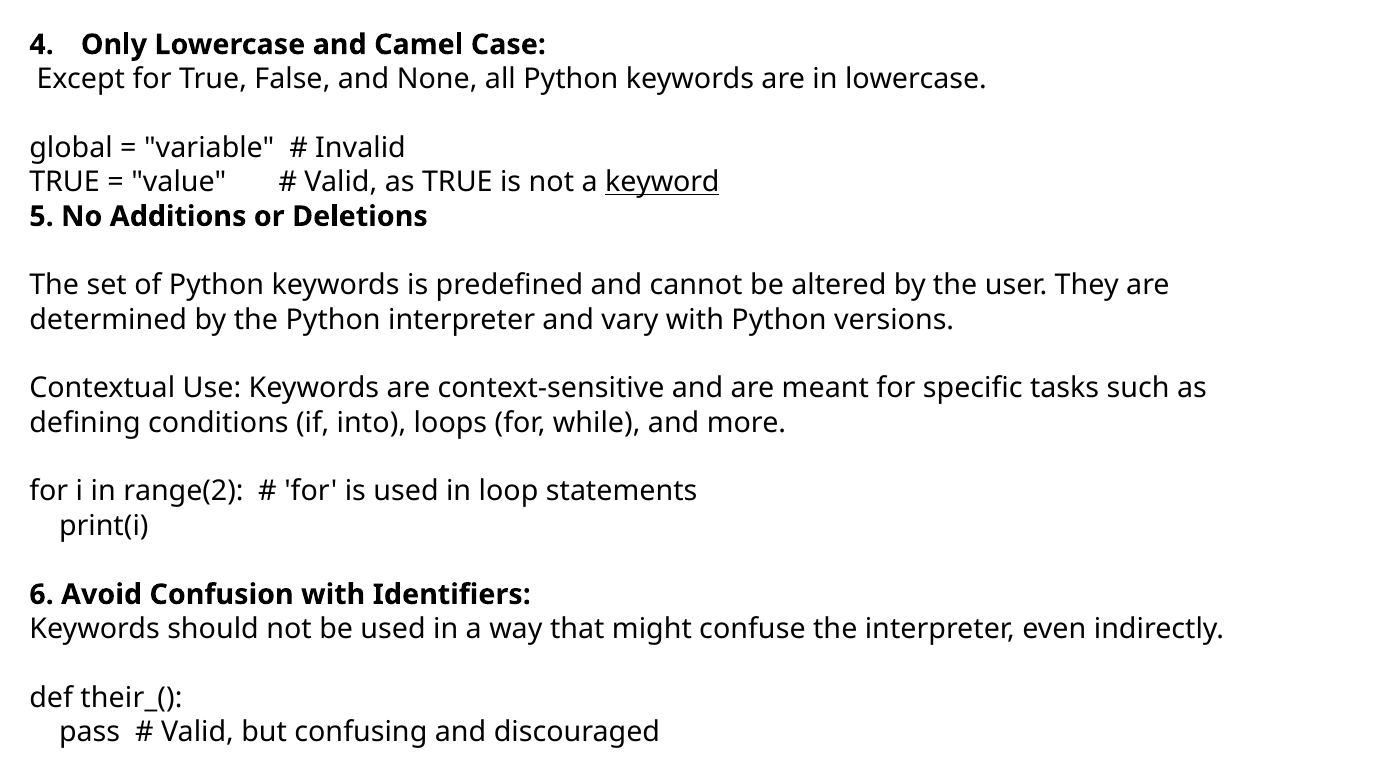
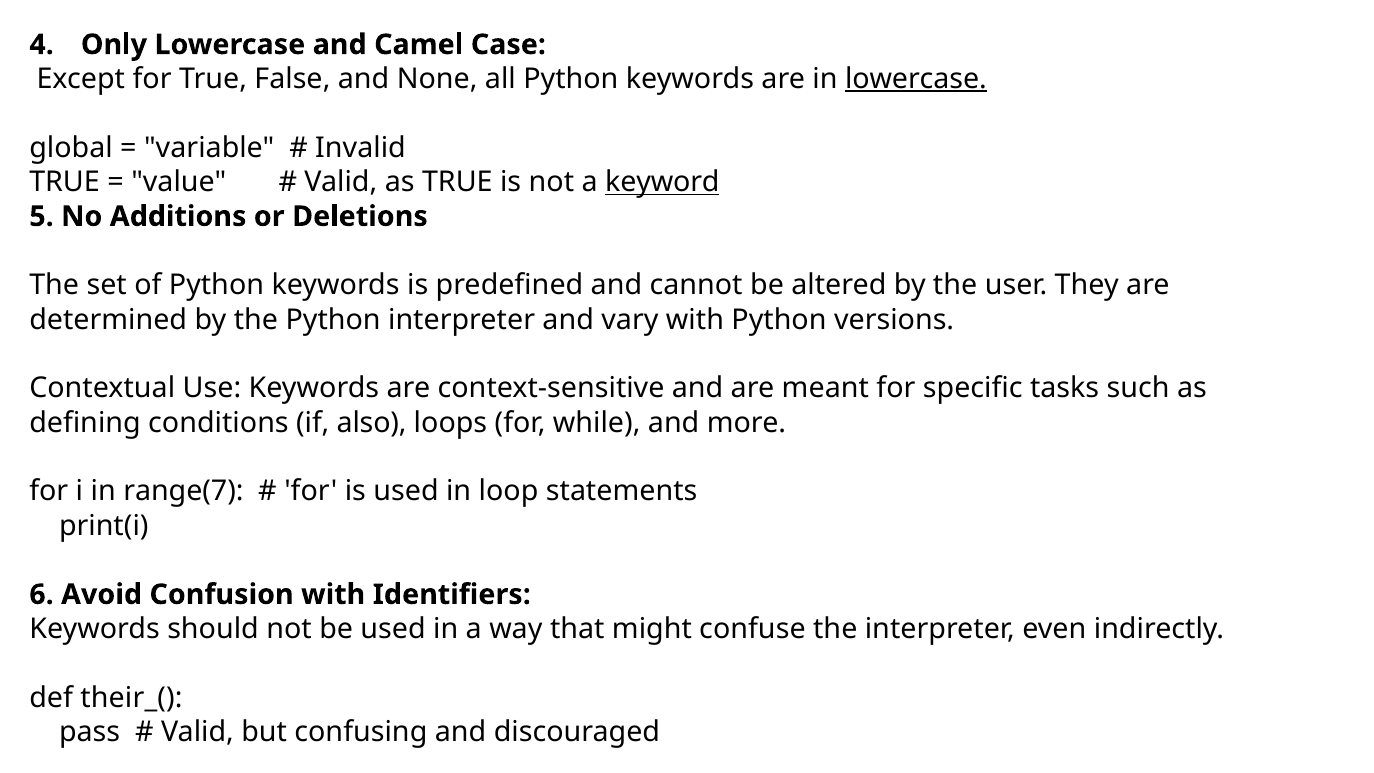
lowercase underline: none -> present (916, 79)
into: into -> also (372, 423)
range(2: range(2 -> range(7 (183, 491)
